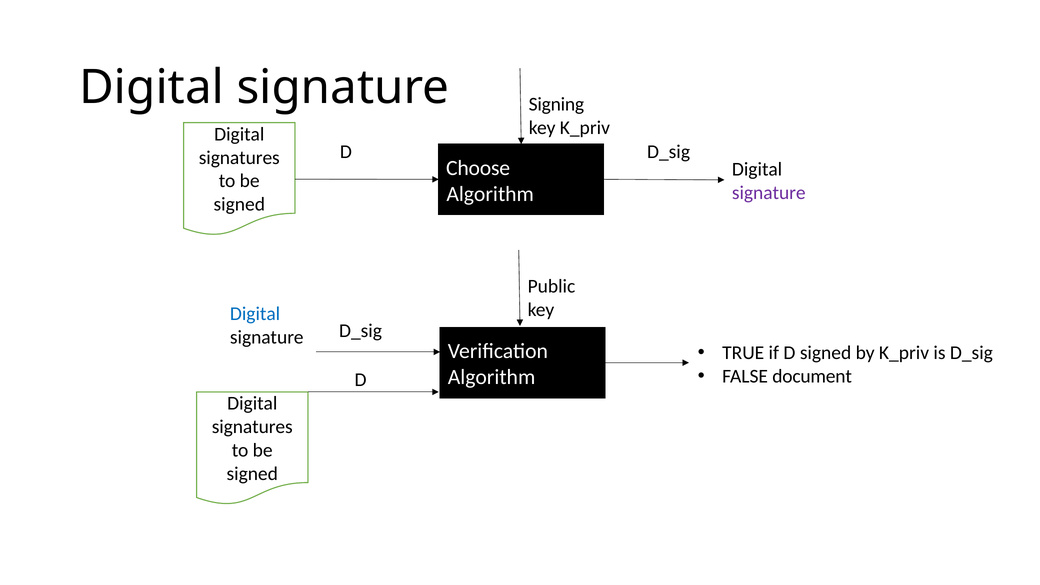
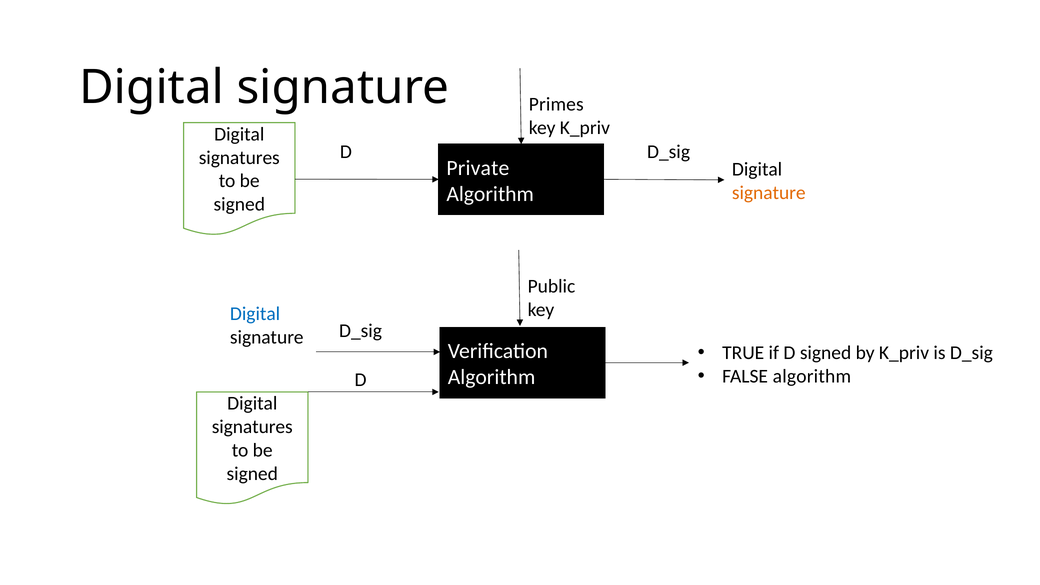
Signing: Signing -> Primes (556, 105)
Choose: Choose -> Private (478, 168)
signature colour: purple -> orange (769, 193)
FALSE document: document -> algorithm (812, 376)
